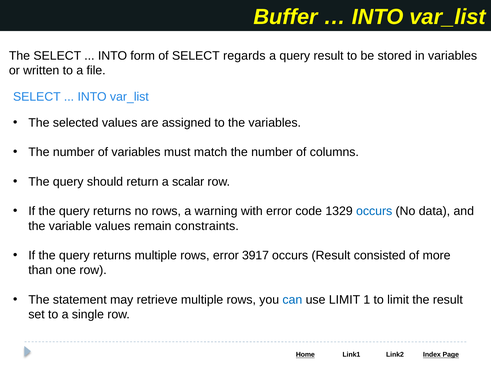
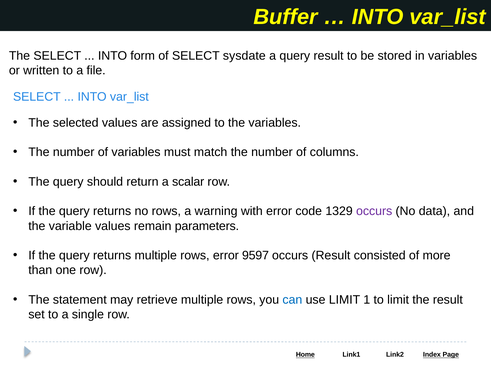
regards: regards -> sysdate (244, 56)
occurs colour: blue -> purple (374, 211)
constraints: constraints -> parameters (207, 226)
3917: 3917 -> 9597 (255, 255)
